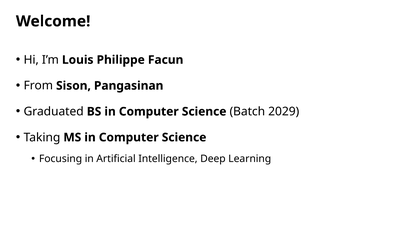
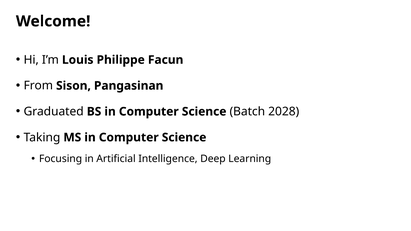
2029: 2029 -> 2028 (284, 112)
